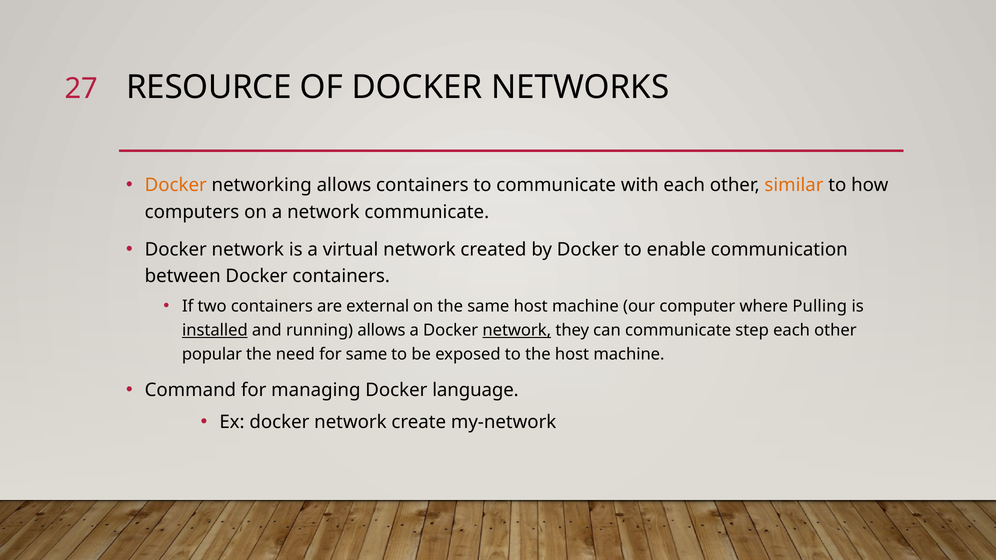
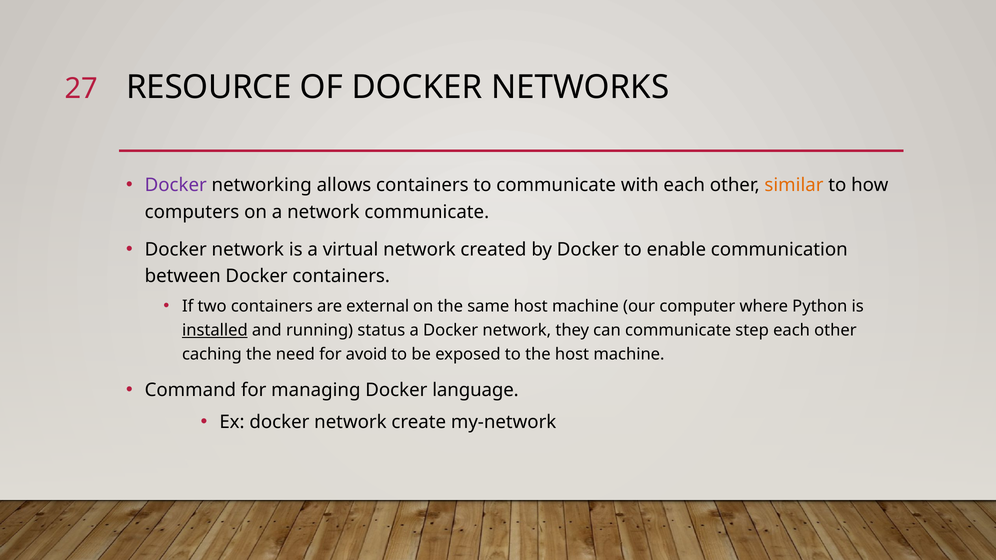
Docker colour: orange -> purple (176, 185)
Pulling: Pulling -> Python (820, 307)
running allows: allows -> status (381, 330)
network underline: present -> none (517, 330)
popular: popular -> caching (212, 354)
for same: same -> avoid (367, 354)
